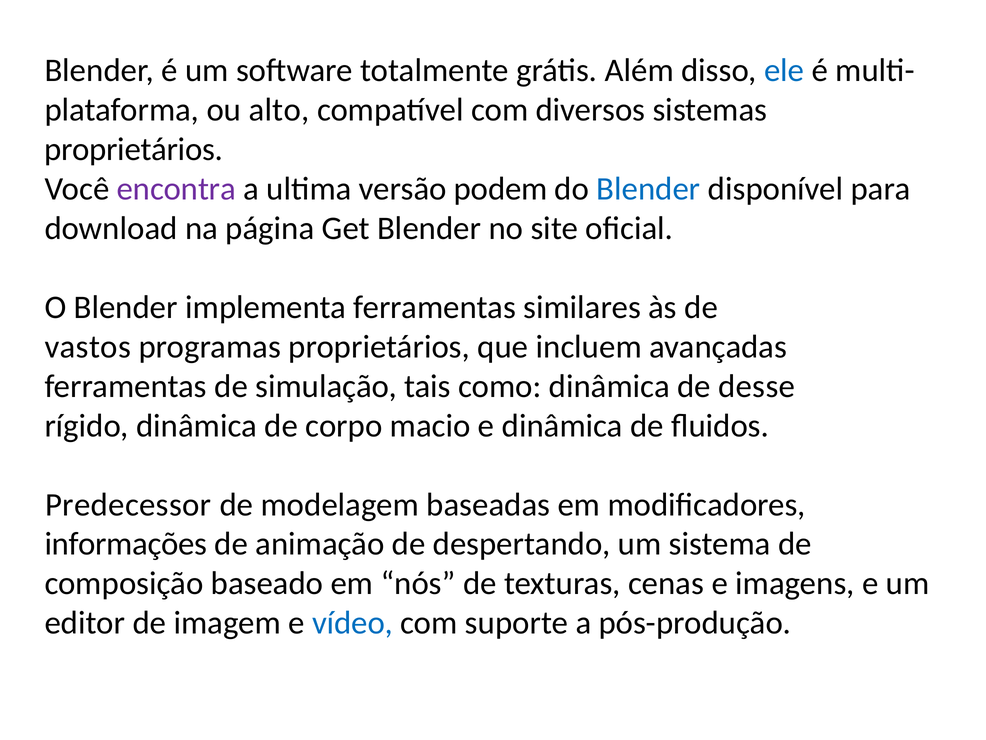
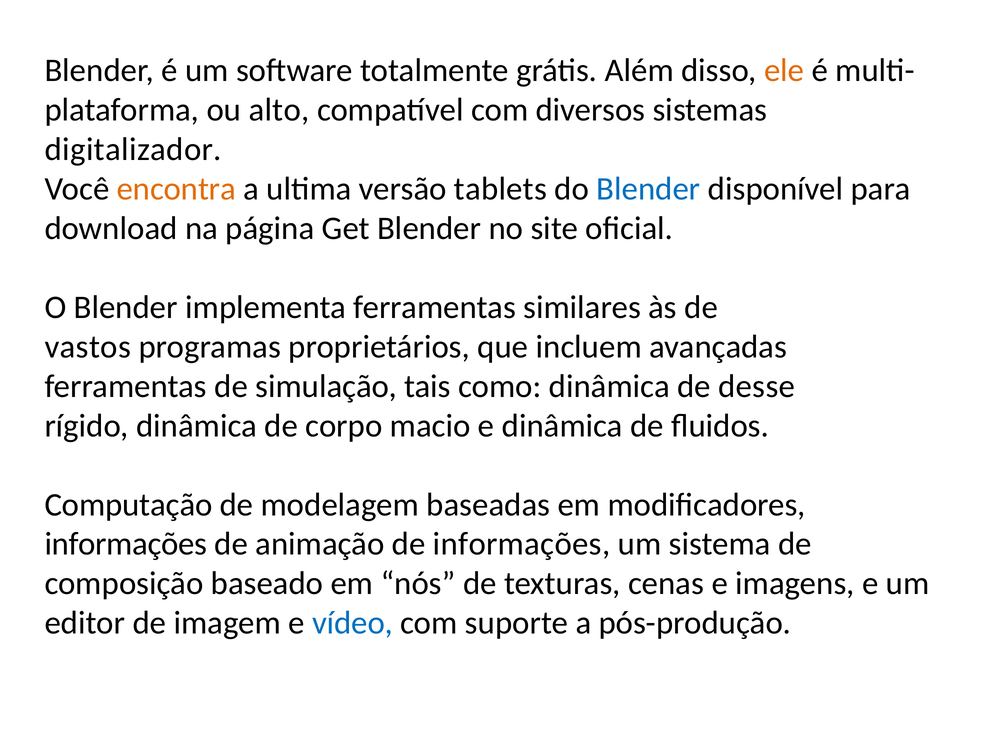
ele colour: blue -> orange (784, 70)
proprietários: proprietários -> digitalizador (133, 149)
encontra colour: purple -> orange (176, 189)
podem: podem -> tablets (500, 189)
Predecessor: Predecessor -> Computação (129, 504)
de despertando: despertando -> informações (522, 544)
